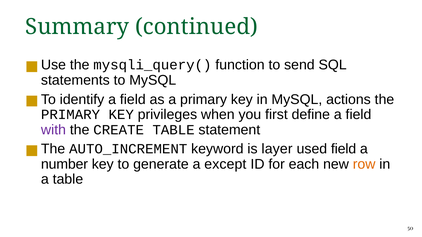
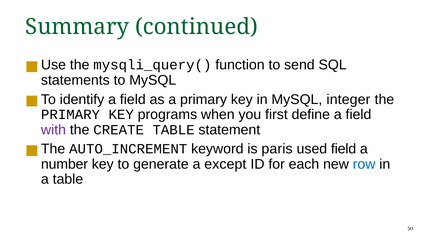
actions: actions -> integer (348, 100)
privileges: privileges -> programs (167, 115)
layer: layer -> paris (277, 149)
row colour: orange -> blue (364, 164)
